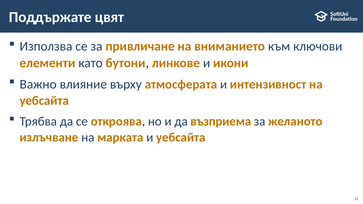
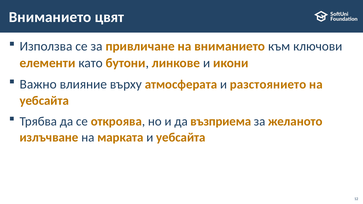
Поддържате: Поддържате -> Вниманието (50, 17)
интензивност: интензивност -> разстоянието (268, 84)
